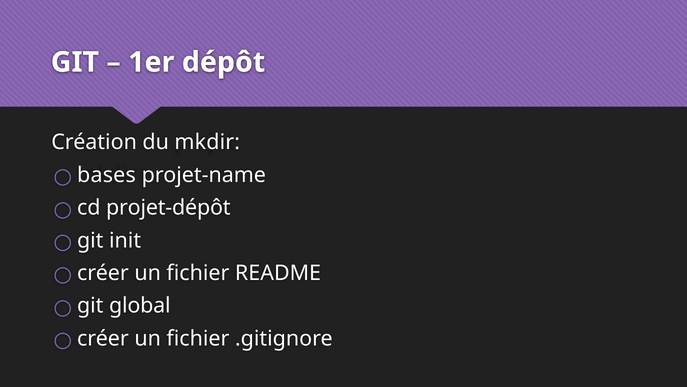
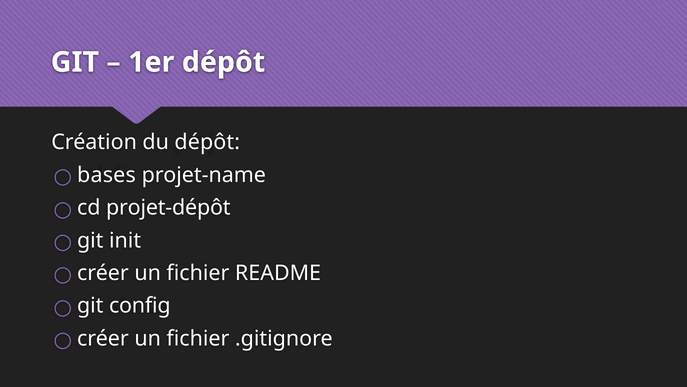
du mkdir: mkdir -> dépôt (207, 142)
global: global -> config (140, 305)
